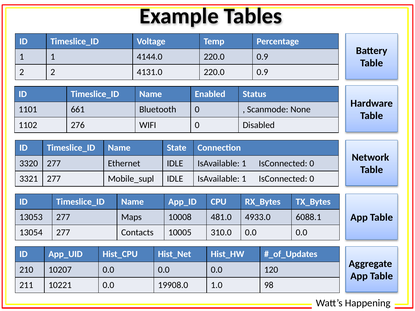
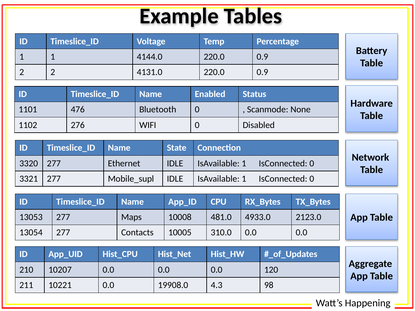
661: 661 -> 476 (78, 110)
6088.1: 6088.1 -> 2123.0 (308, 217)
1.0: 1.0 -> 4.3 (217, 285)
